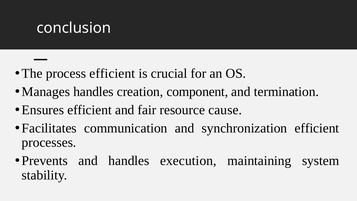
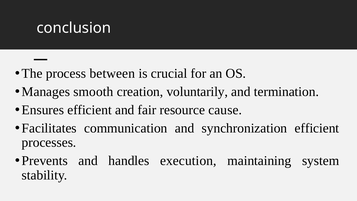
process efficient: efficient -> between (112, 73)
Manages handles: handles -> smooth (93, 92)
component: component -> voluntarily (197, 92)
